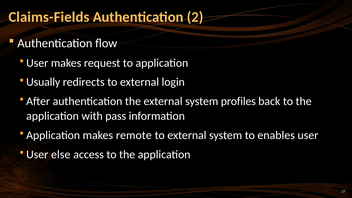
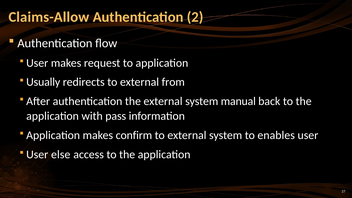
Claims-Fields: Claims-Fields -> Claims-Allow (49, 17)
login: login -> from (173, 82)
profiles: profiles -> manual (238, 101)
remote: remote -> confirm (134, 135)
